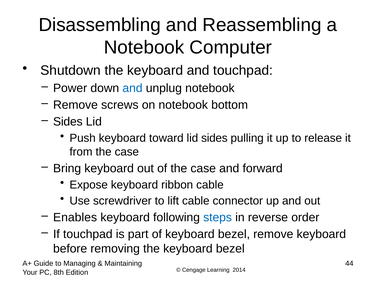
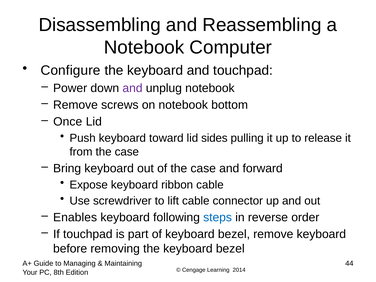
Shutdown: Shutdown -> Configure (71, 71)
and colour: blue -> purple (133, 88)
Sides: Sides -> Once (68, 122)
